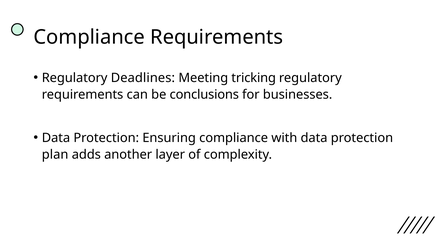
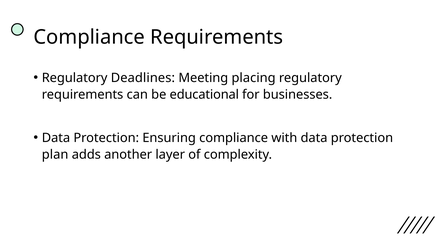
tricking: tricking -> placing (254, 78)
conclusions: conclusions -> educational (204, 95)
